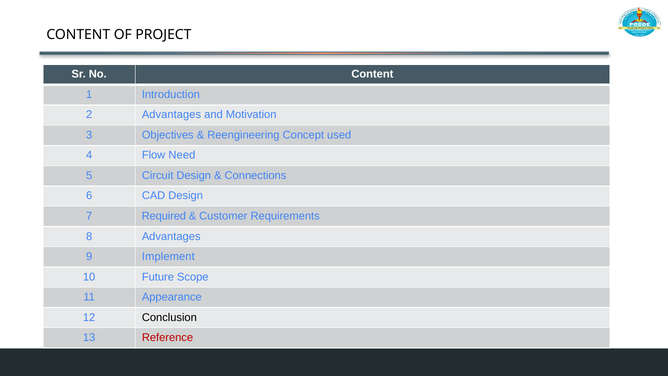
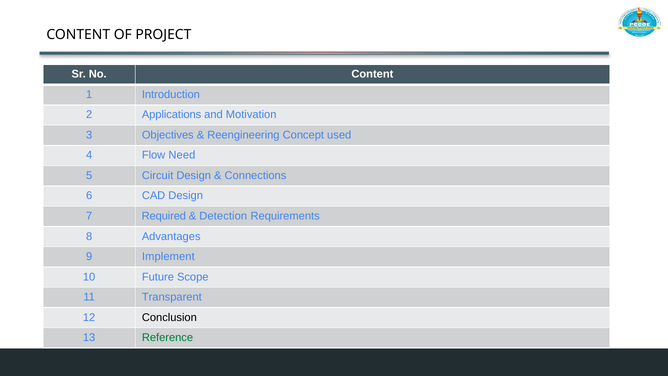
2 Advantages: Advantages -> Applications (172, 115)
Customer: Customer -> Detection (223, 216)
Appearance: Appearance -> Transparent (172, 297)
Reference colour: red -> green (167, 337)
